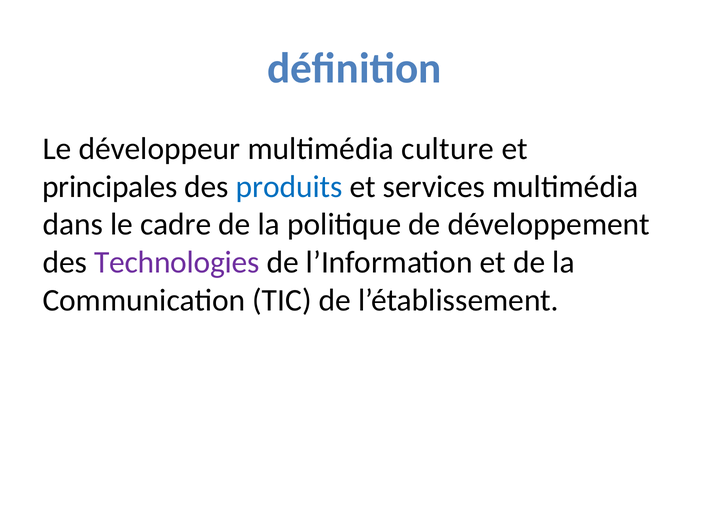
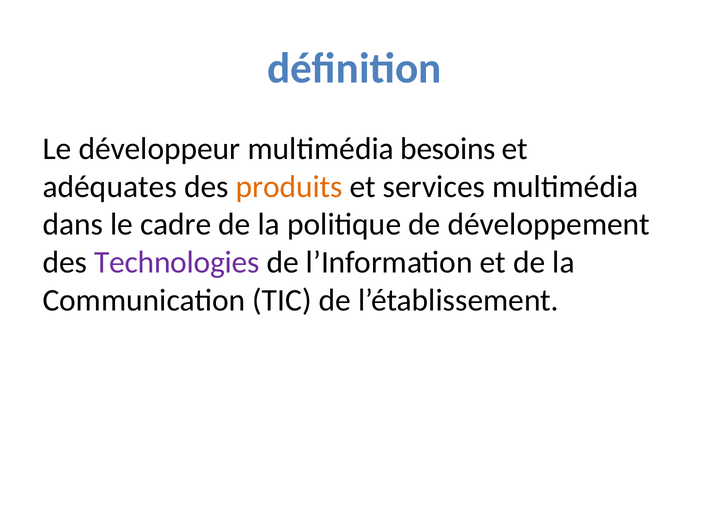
culture: culture -> besoins (448, 149)
principales: principales -> adéquates (110, 187)
produits colour: blue -> orange (289, 187)
